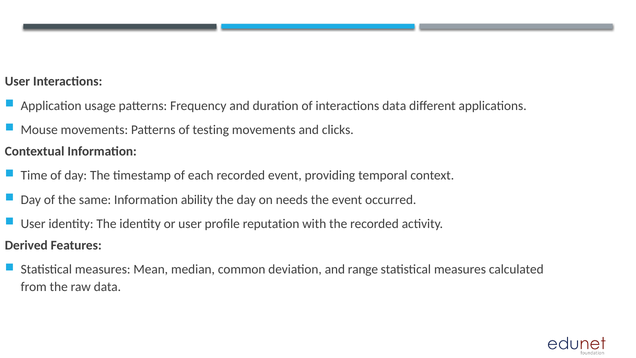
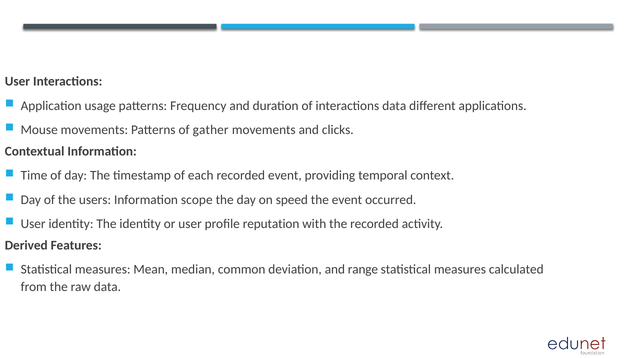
testing: testing -> gather (211, 130)
same: same -> users (95, 200)
ability: ability -> scope (197, 200)
needs: needs -> speed (292, 200)
